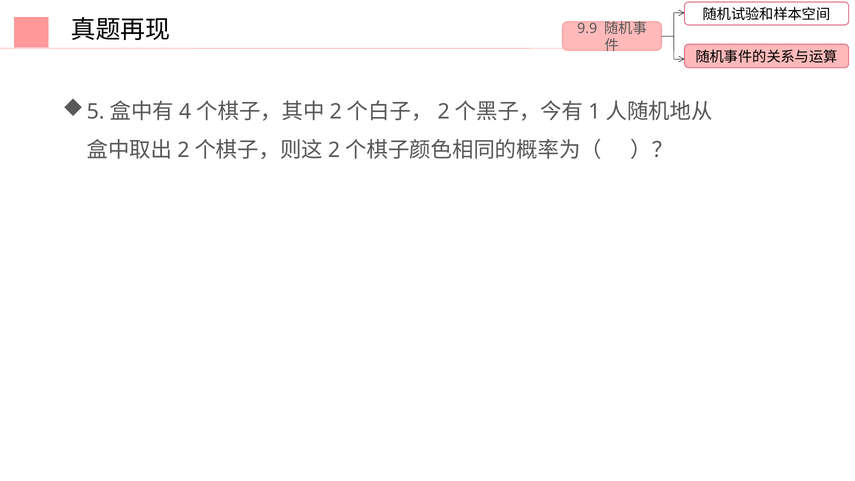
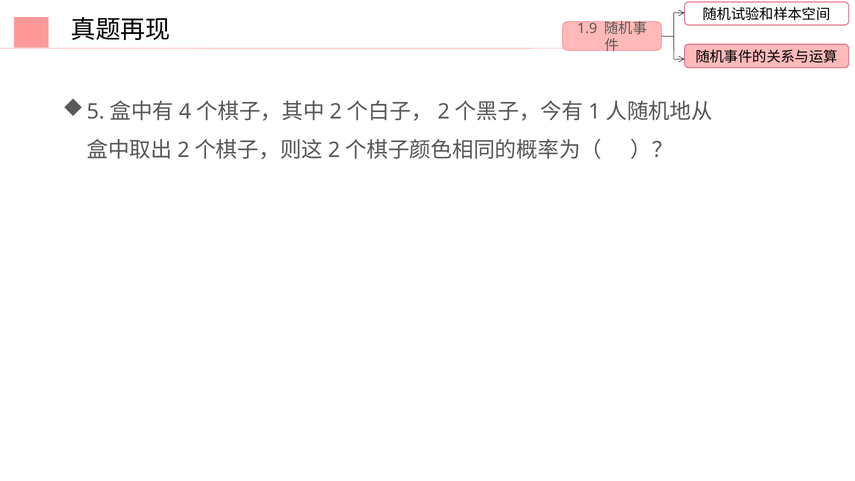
9.9: 9.9 -> 1.9 (587, 28)
